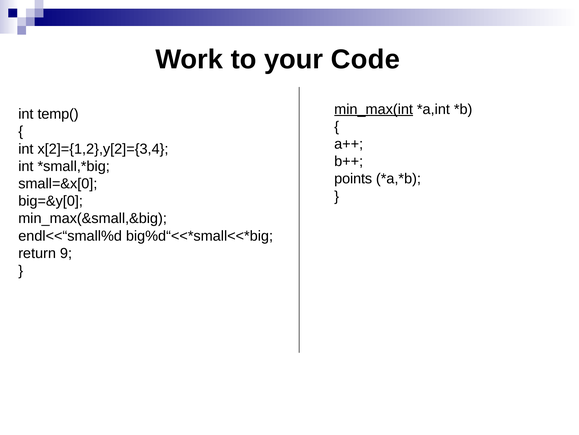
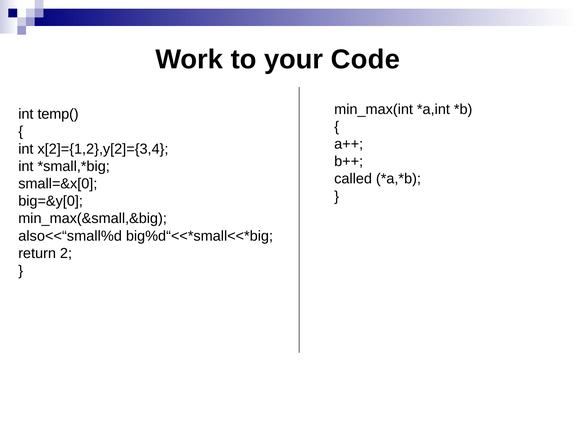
min_max(int underline: present -> none (374, 109)
points: points -> called (353, 179)
endl<<“small%d: endl<<“small%d -> also<<“small%d (70, 235)
9: 9 -> 2 (66, 253)
